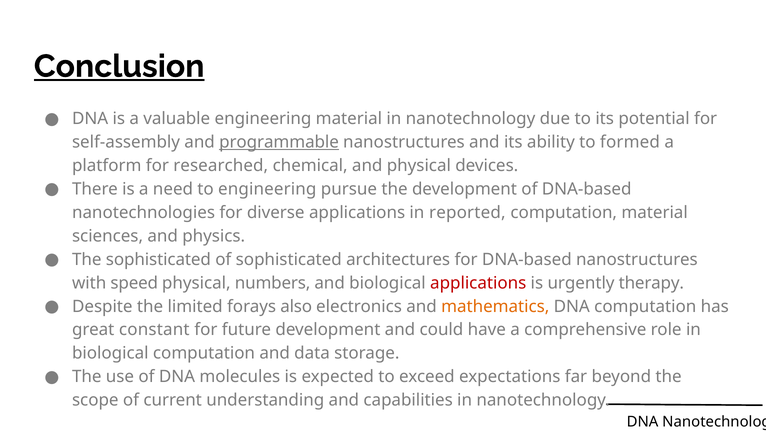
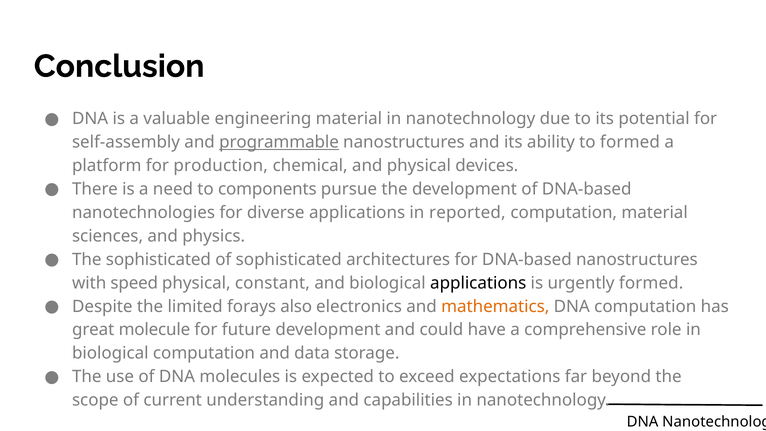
Conclusion underline: present -> none (119, 66)
researched: researched -> production (221, 166)
to engineering: engineering -> components (267, 189)
numbers: numbers -> constant (272, 283)
applications colour: red -> black (478, 283)
urgently therapy: therapy -> formed (651, 283)
constant: constant -> molecule (154, 330)
